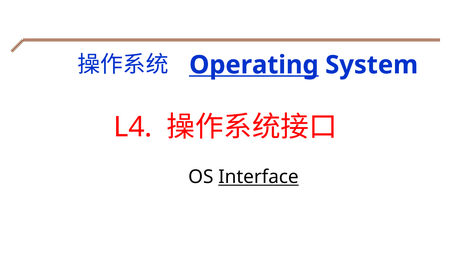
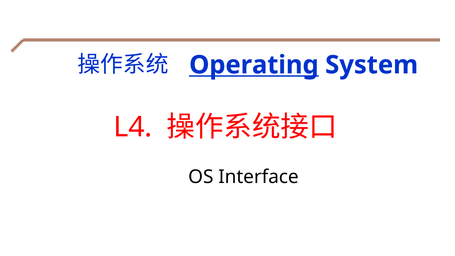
Interface underline: present -> none (258, 177)
